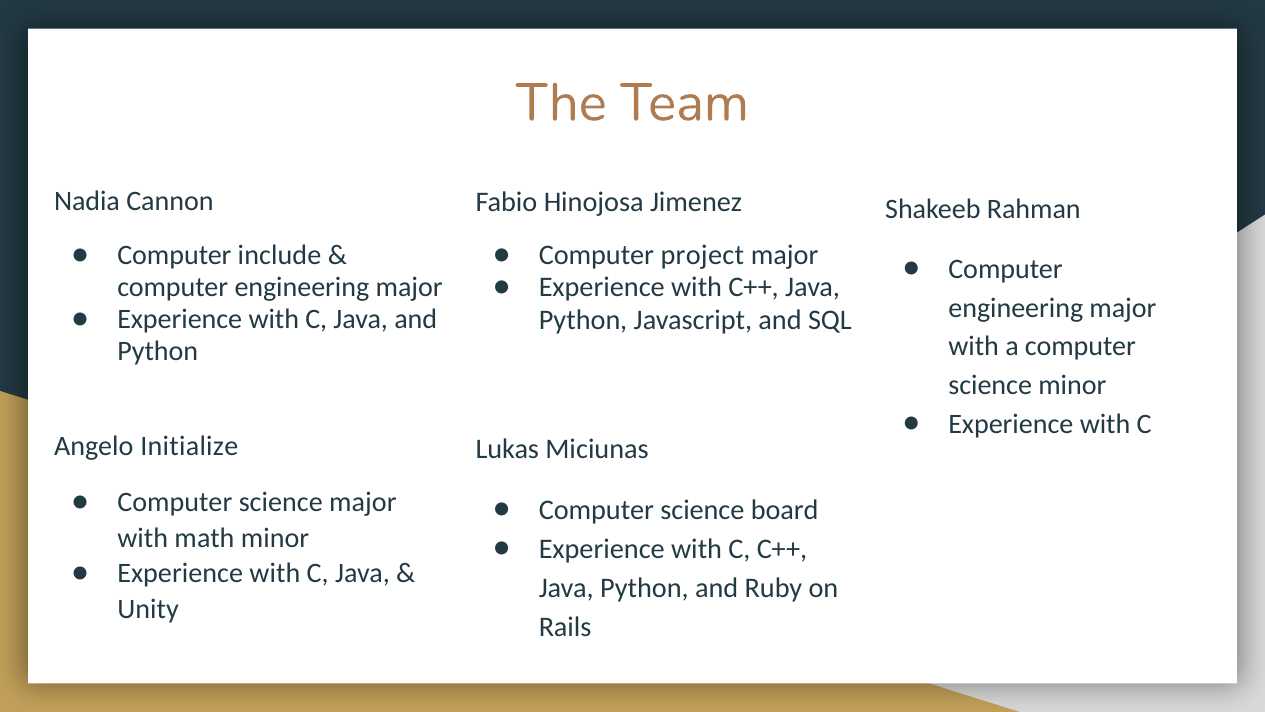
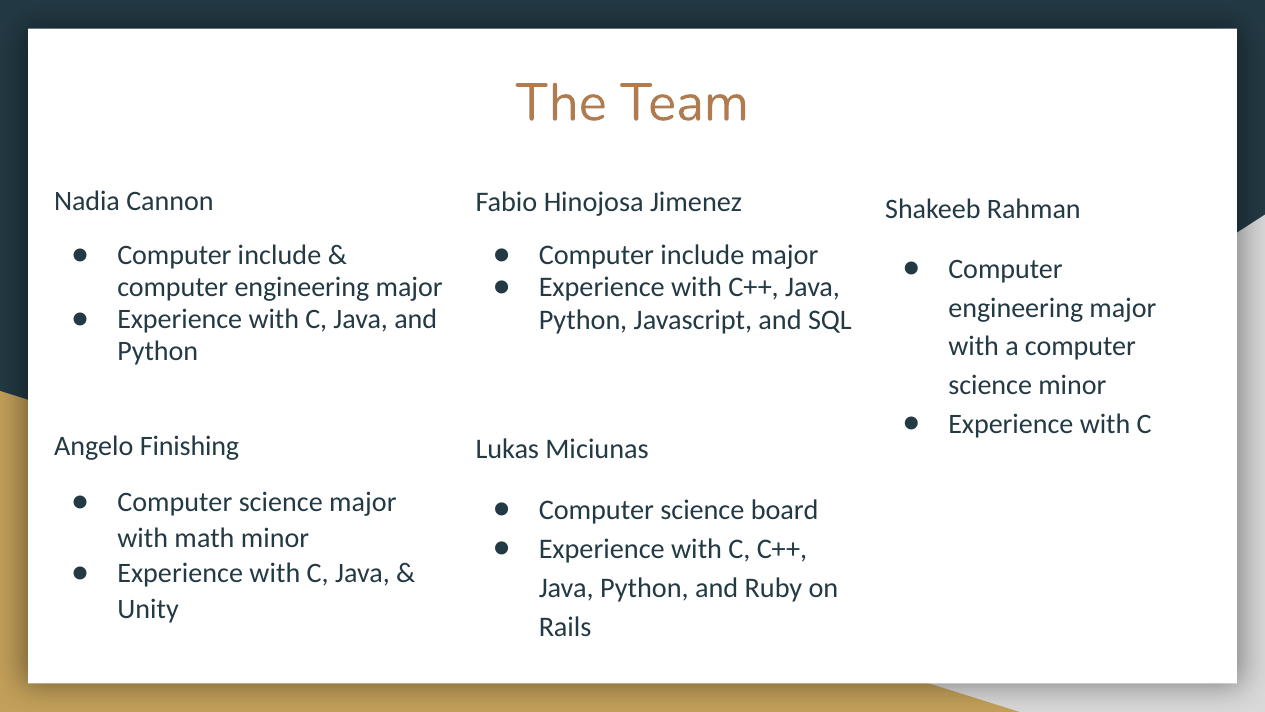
project: project -> include (702, 255)
Initialize: Initialize -> Finishing (190, 446)
